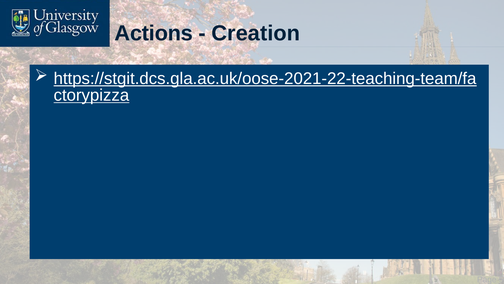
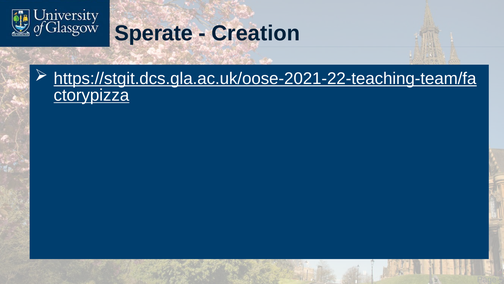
Actions: Actions -> Sperate (154, 33)
